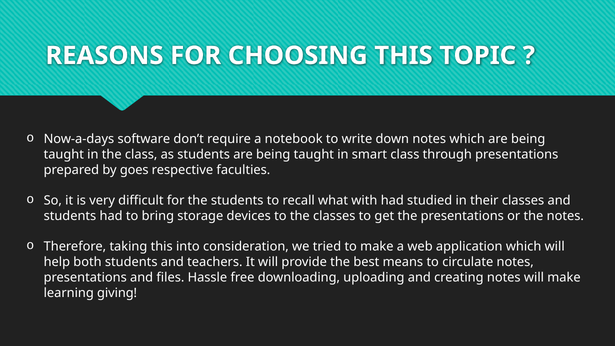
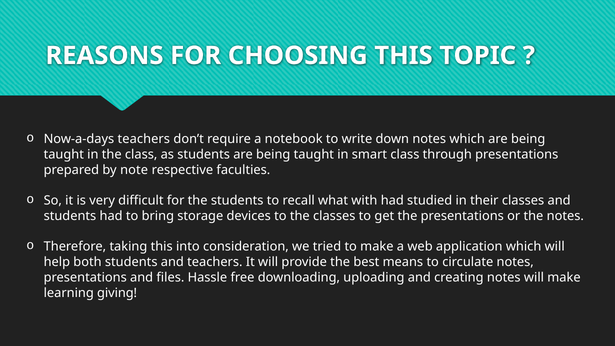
Now-a-days software: software -> teachers (144, 139)
goes: goes -> note (134, 170)
